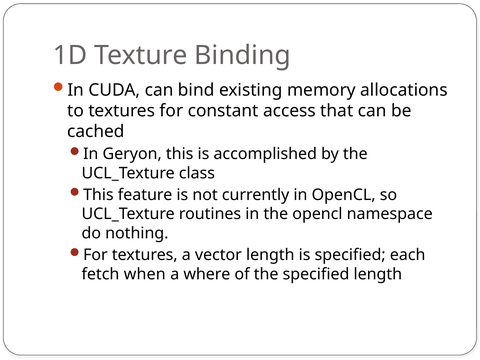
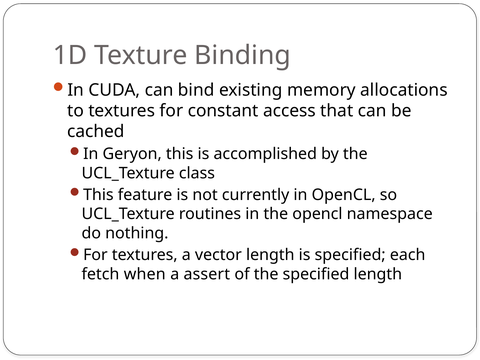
where: where -> assert (207, 274)
